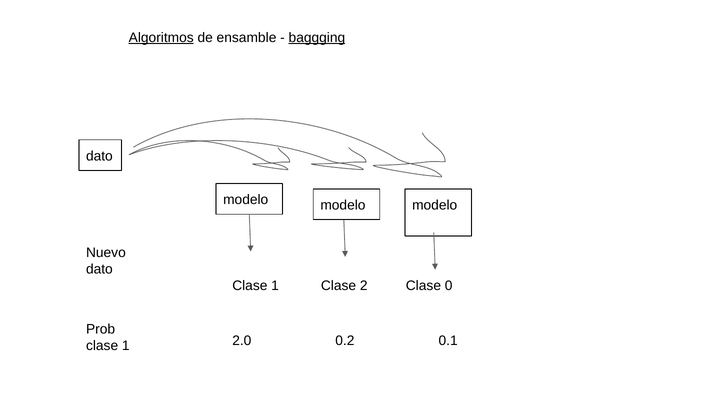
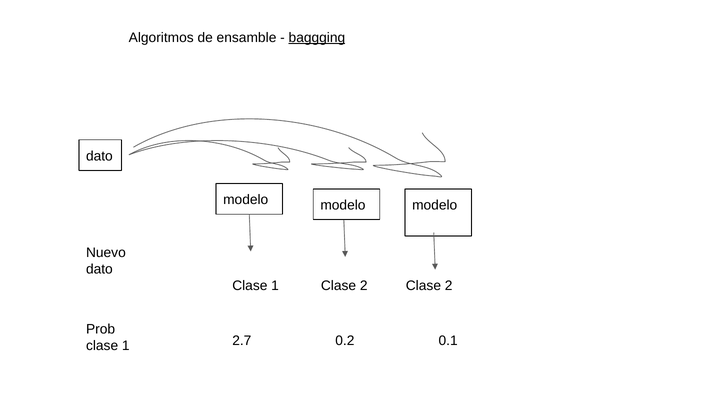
Algoritmos underline: present -> none (161, 38)
2 Clase 0: 0 -> 2 (449, 286)
2.0: 2.0 -> 2.7 (242, 340)
